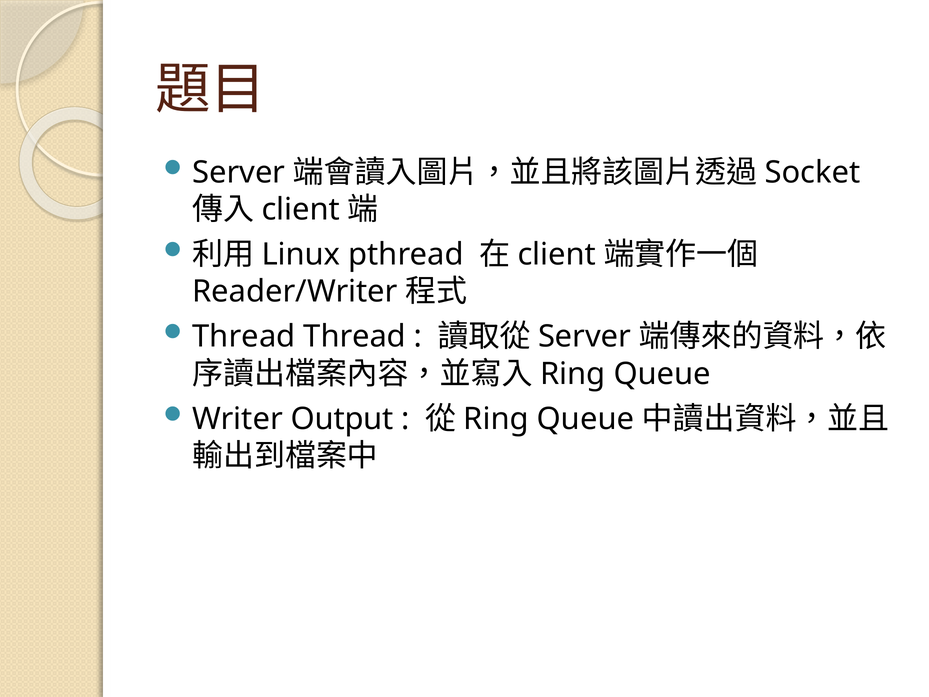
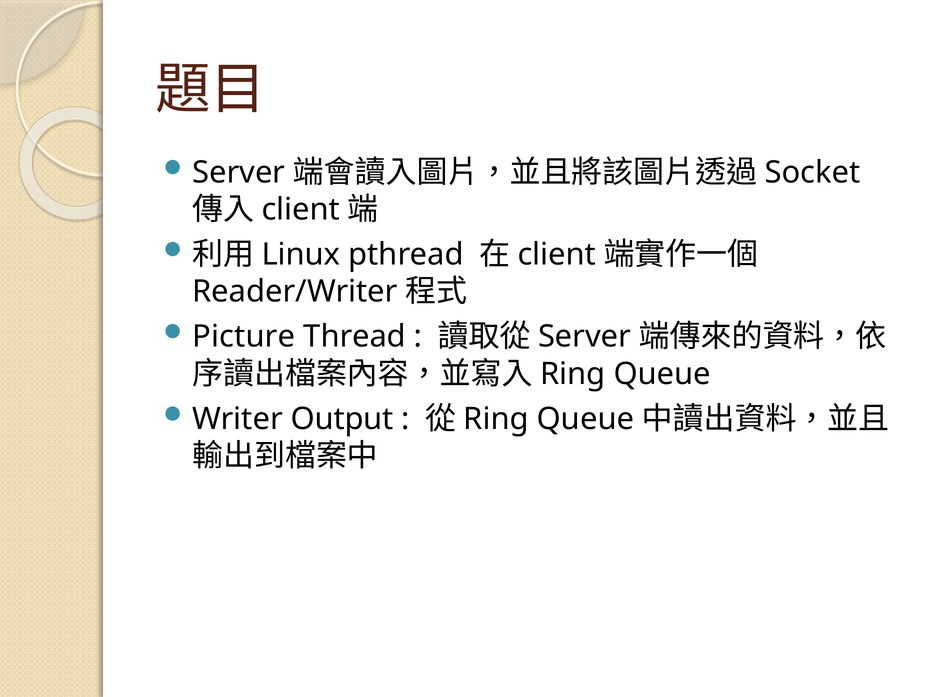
Thread: Thread -> Picture (244, 337)
